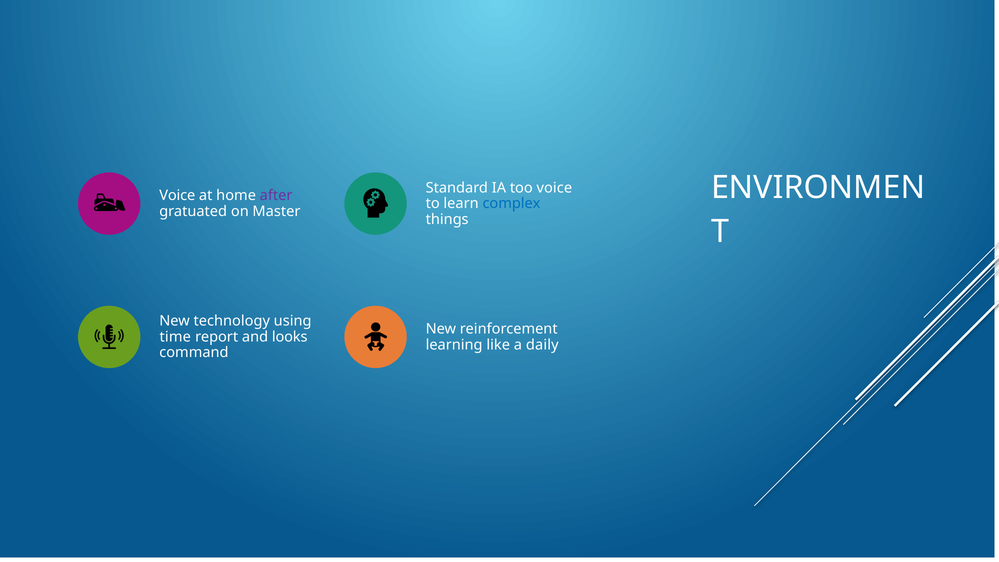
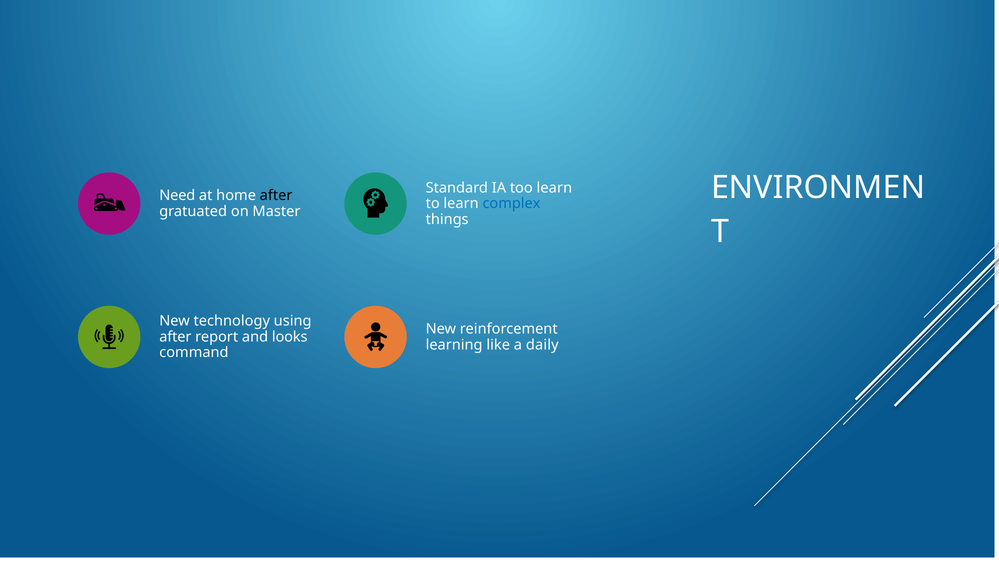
too voice: voice -> learn (554, 188)
Voice: Voice -> Need (177, 196)
after colour: purple -> black (276, 196)
time: time -> after (175, 337)
